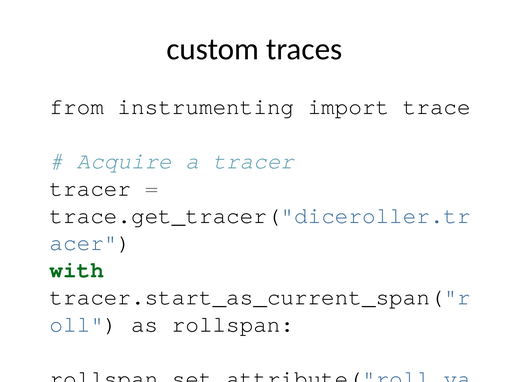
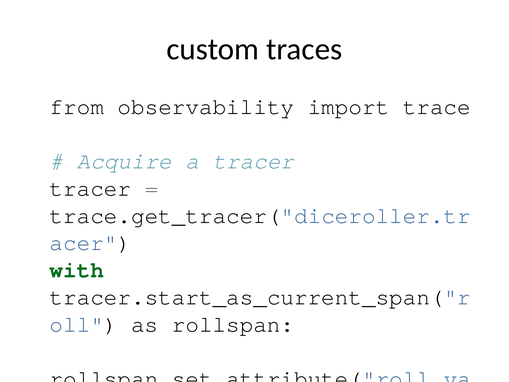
instrumenting: instrumenting -> observability (206, 107)
